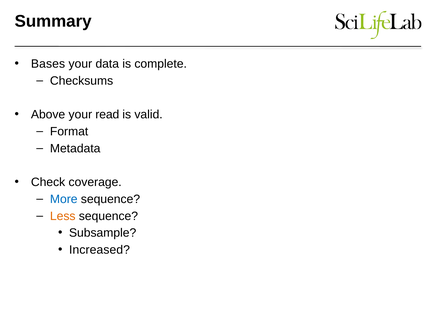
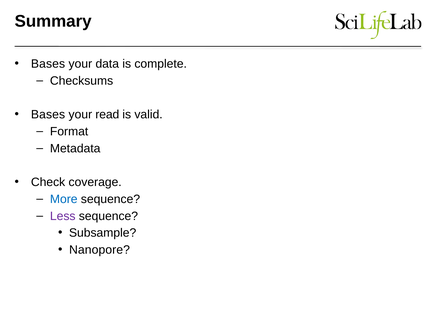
Above: Above -> Bases (48, 115)
Less colour: orange -> purple (63, 216)
Increased: Increased -> Nanopore (100, 250)
